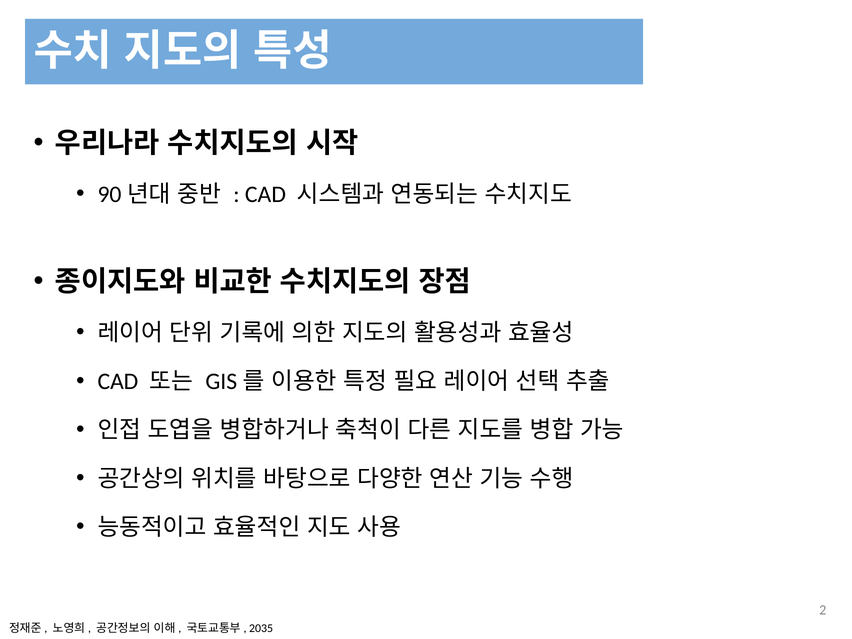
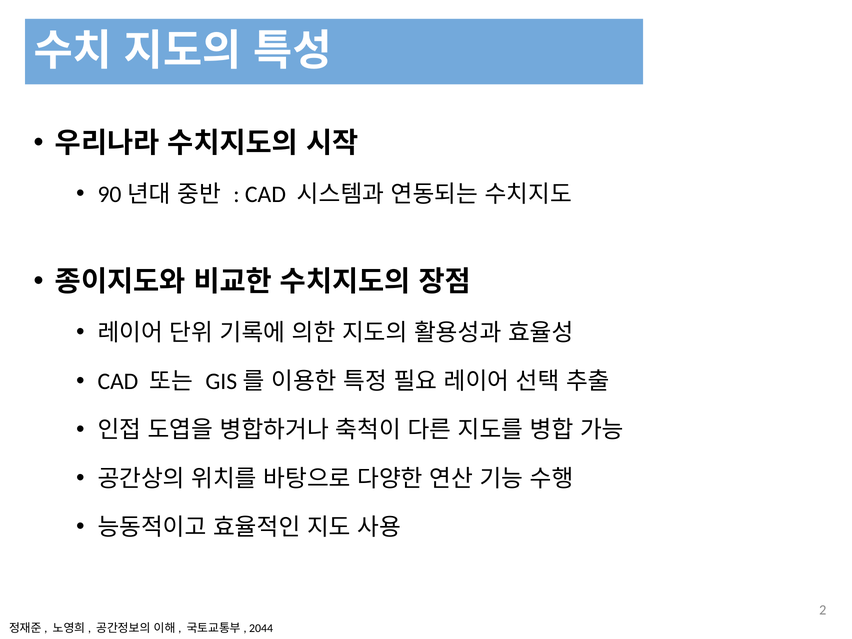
2035: 2035 -> 2044 (261, 628)
